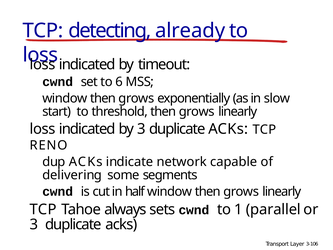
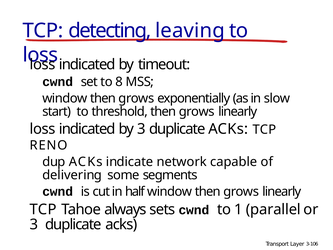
already: already -> leaving (190, 31)
6: 6 -> 8 (119, 82)
